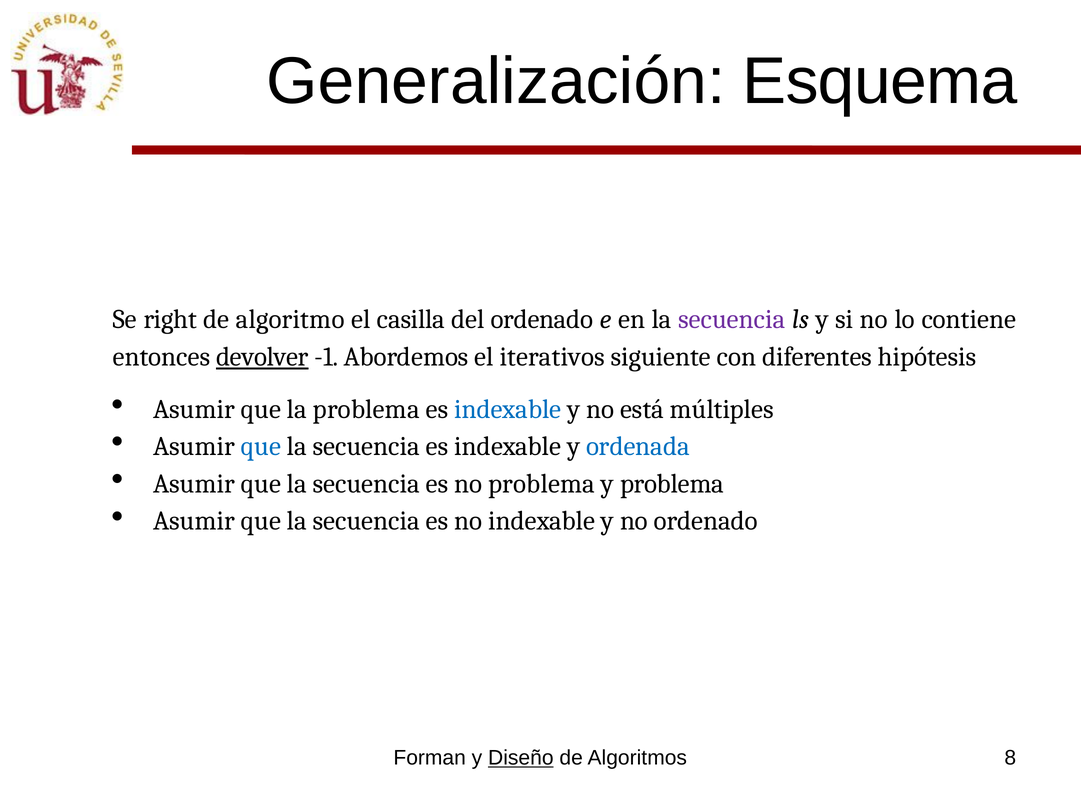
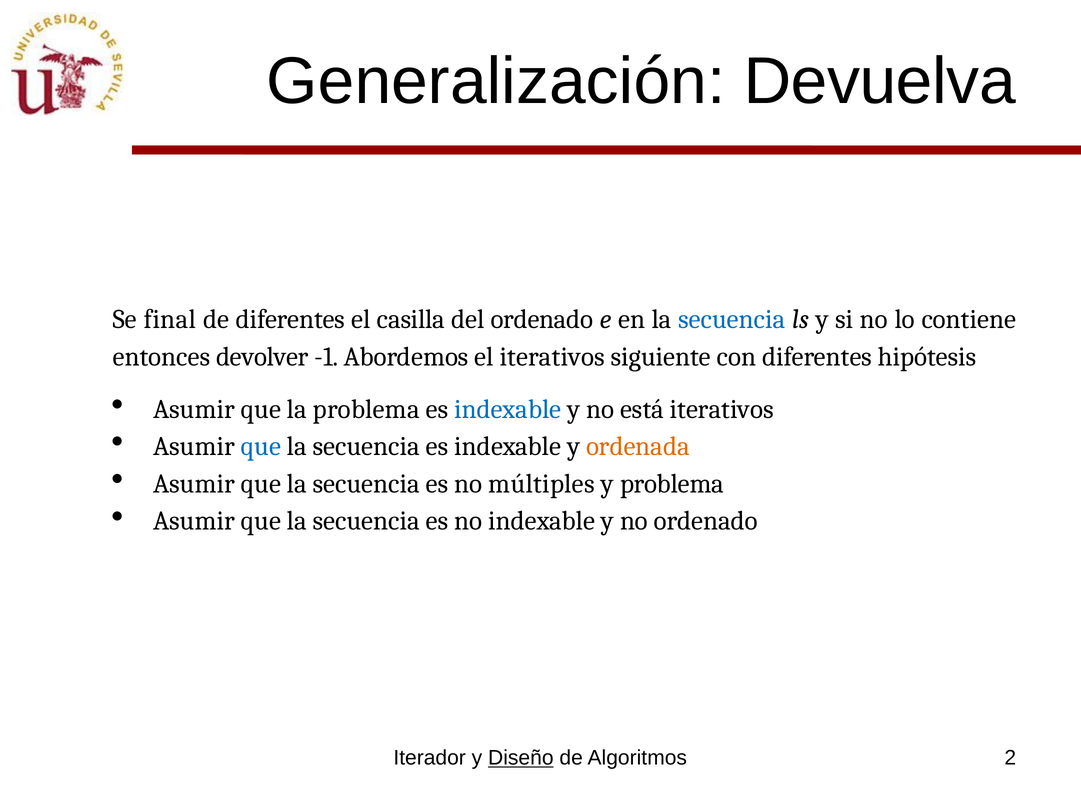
Esquema: Esquema -> Devuelva (880, 81)
right: right -> final (170, 319)
de algoritmo: algoritmo -> diferentes (290, 319)
secuencia colour: purple -> blue (732, 319)
devolver underline: present -> none (262, 357)
está múltiples: múltiples -> iterativos (722, 409)
ordenada colour: blue -> orange (638, 446)
no problema: problema -> múltiples (542, 484)
Forman: Forman -> Iterador (430, 758)
8: 8 -> 2 (1010, 758)
